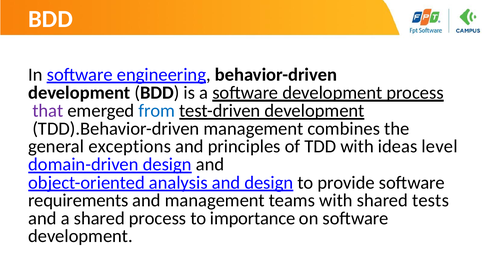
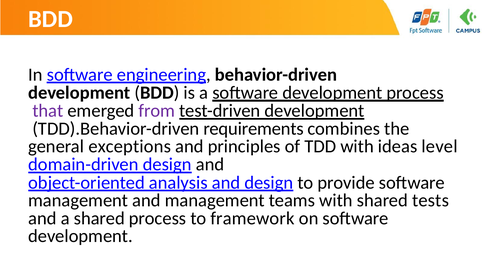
from colour: blue -> purple (157, 111)
TDD).Behavior-driven management: management -> requirements (254, 129)
requirements: requirements -> management (78, 201)
importance: importance -> framework (252, 218)
